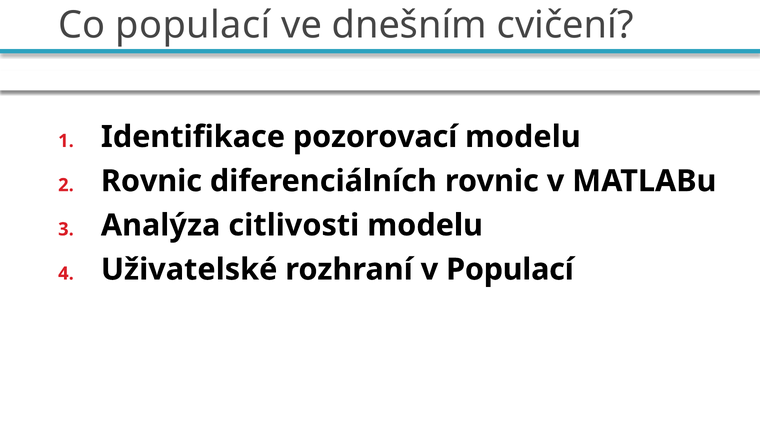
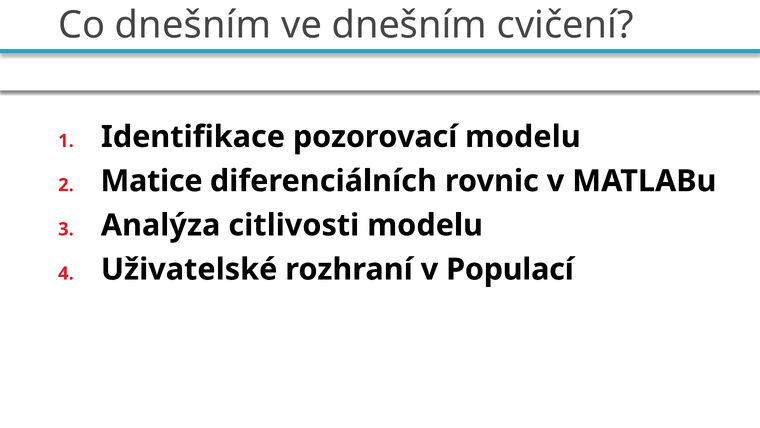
Co populací: populací -> dnešním (193, 25)
Rovnic: Rovnic -> Matice (152, 181)
